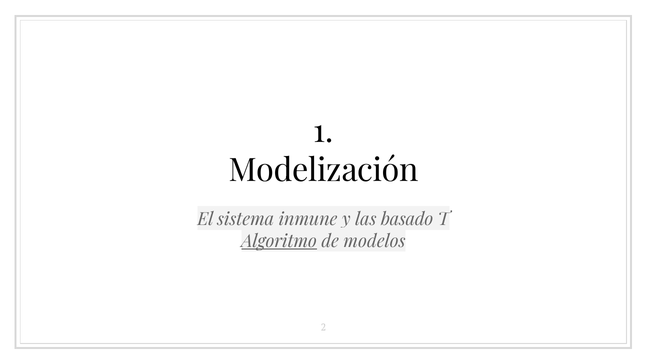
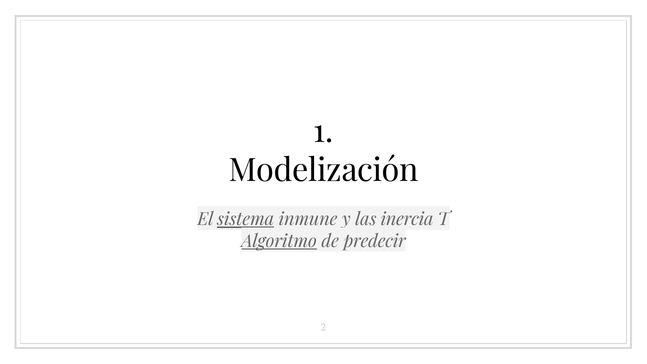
sistema underline: none -> present (246, 219)
basado: basado -> inercia (407, 219)
modelos: modelos -> predecir (375, 241)
